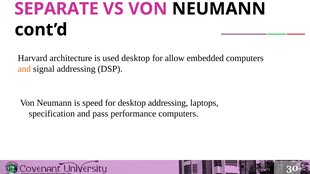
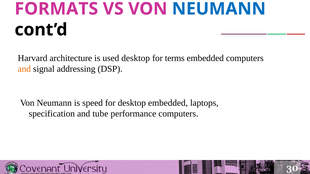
SEPARATE: SEPARATE -> FORMATS (56, 9)
NEUMANN colour: black -> blue (219, 9)
allow: allow -> terms (175, 58)
desktop addressing: addressing -> embedded (168, 103)
pass: pass -> tube (100, 114)
